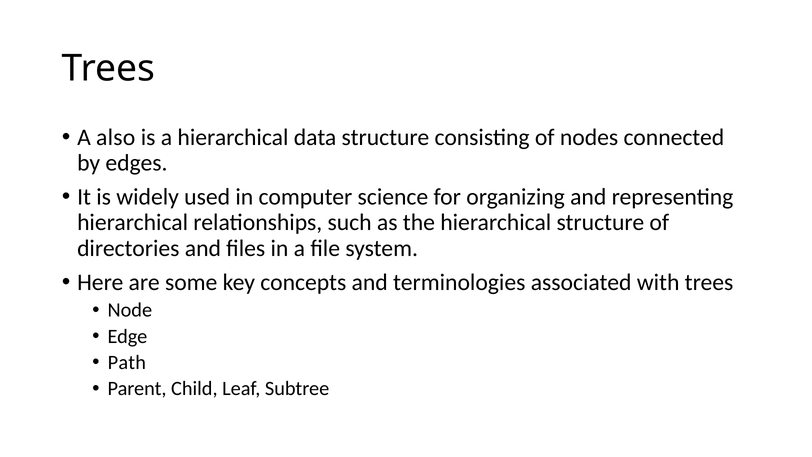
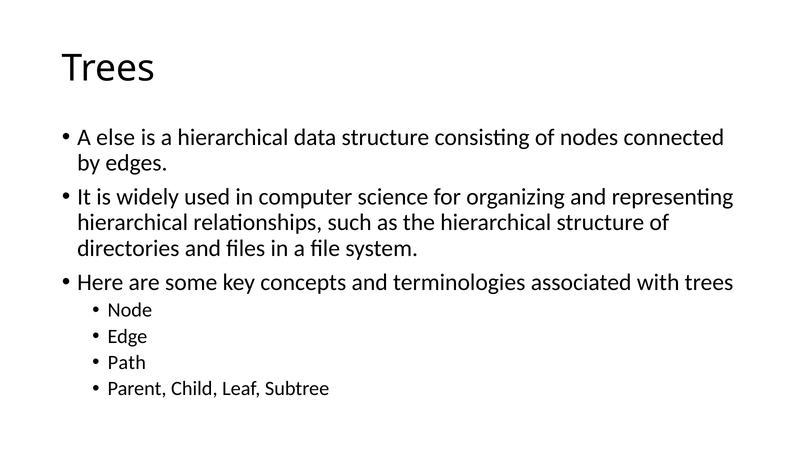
also: also -> else (116, 137)
